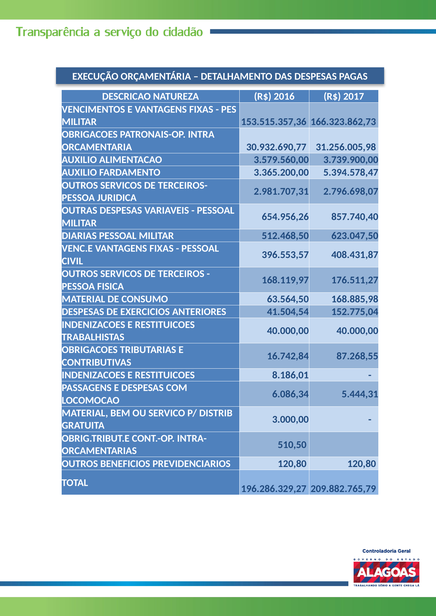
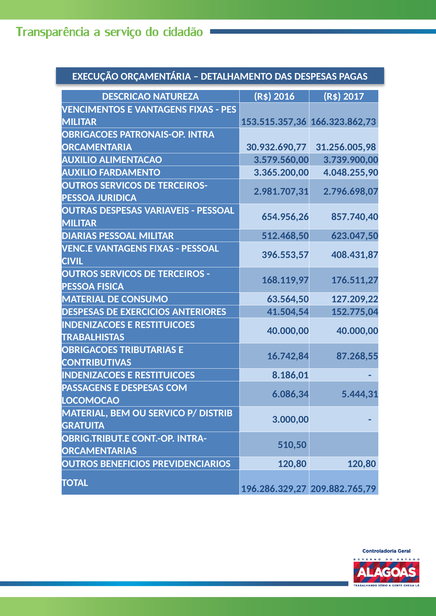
5.394.578,47: 5.394.578,47 -> 4.048.255,90 (351, 173)
168.885,98: 168.885,98 -> 127.209,22 (355, 299)
